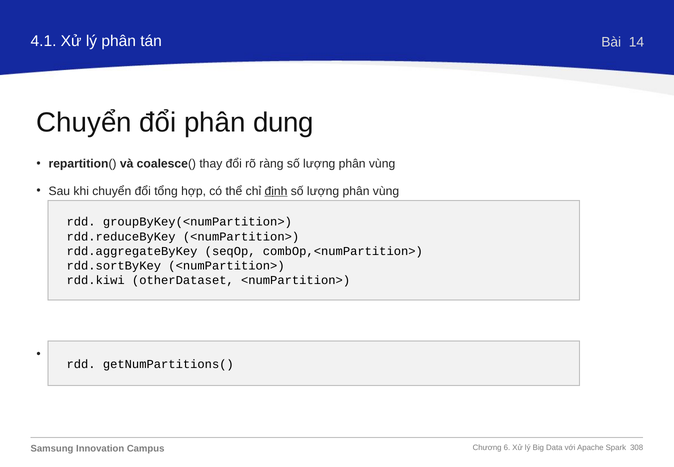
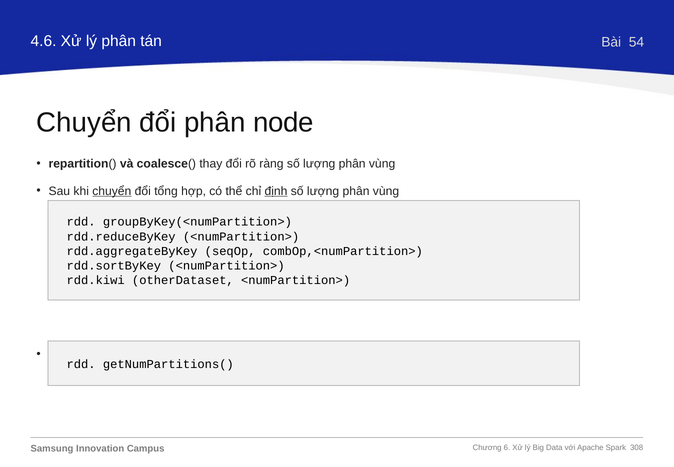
4.1: 4.1 -> 4.6 (44, 41)
14: 14 -> 54 (636, 42)
dung: dung -> node (283, 122)
chuyển underline: none -> present (112, 191)
